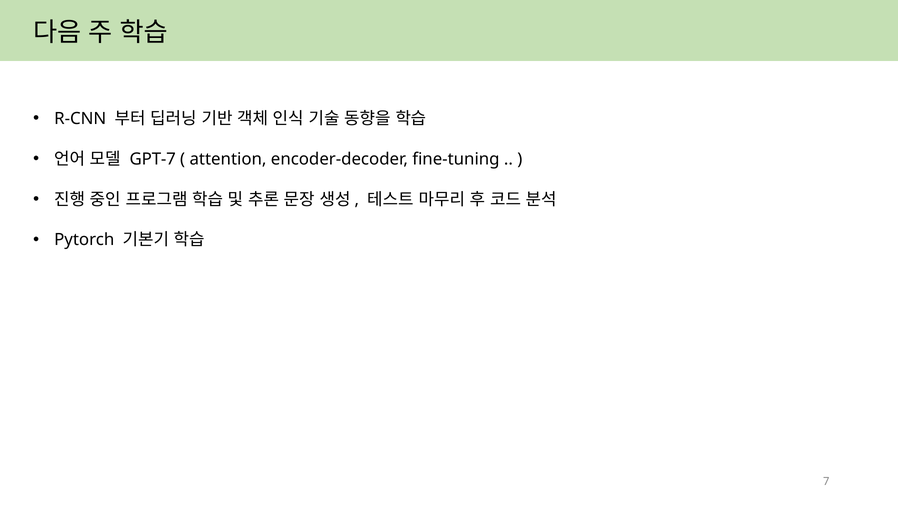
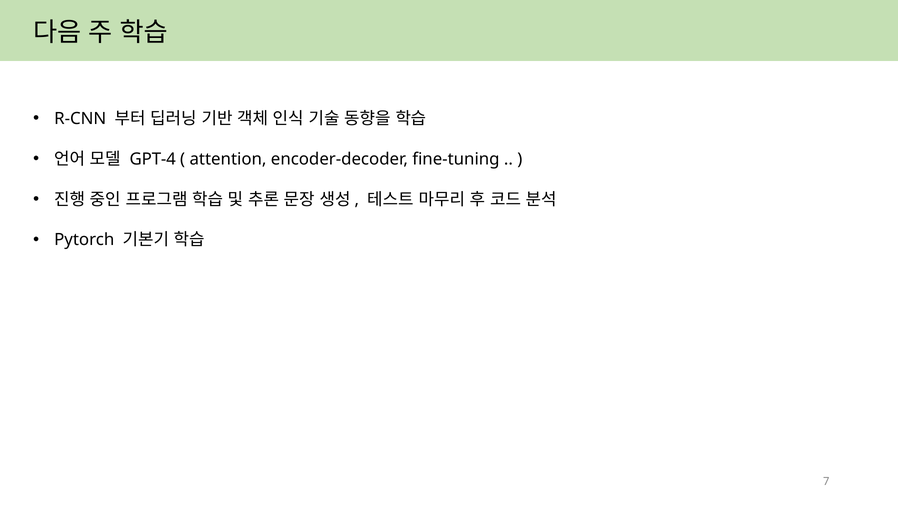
GPT-7: GPT-7 -> GPT-4 (153, 159)
